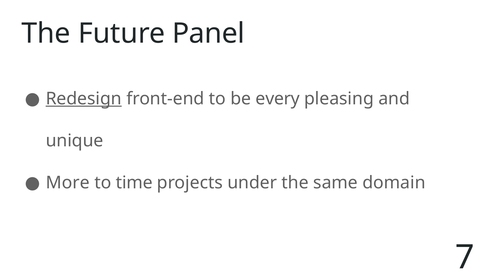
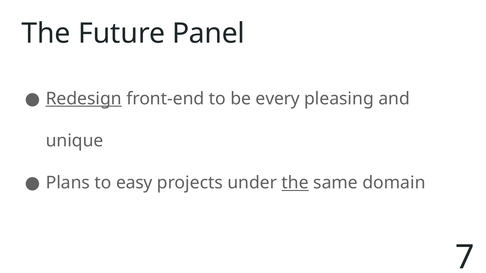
More: More -> Plans (68, 183)
time: time -> easy (134, 183)
the underline: none -> present (295, 183)
